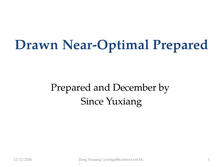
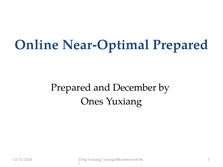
Drawn: Drawn -> Online (37, 45)
Since: Since -> Ones (92, 102)
